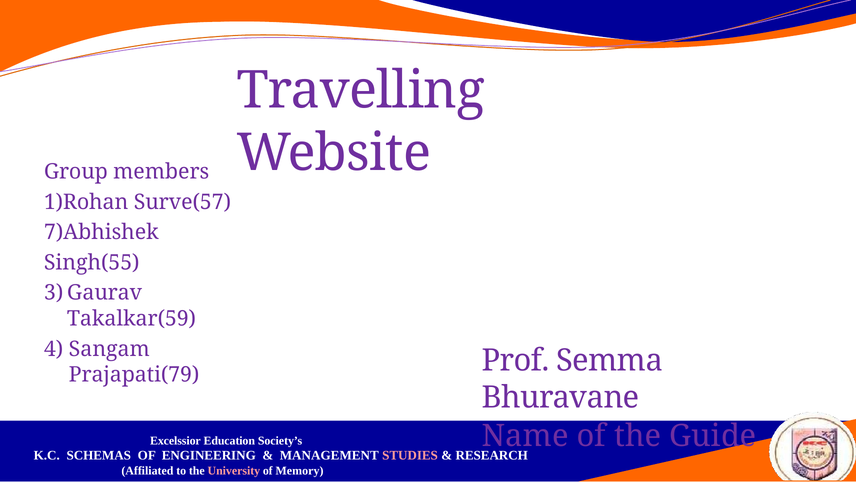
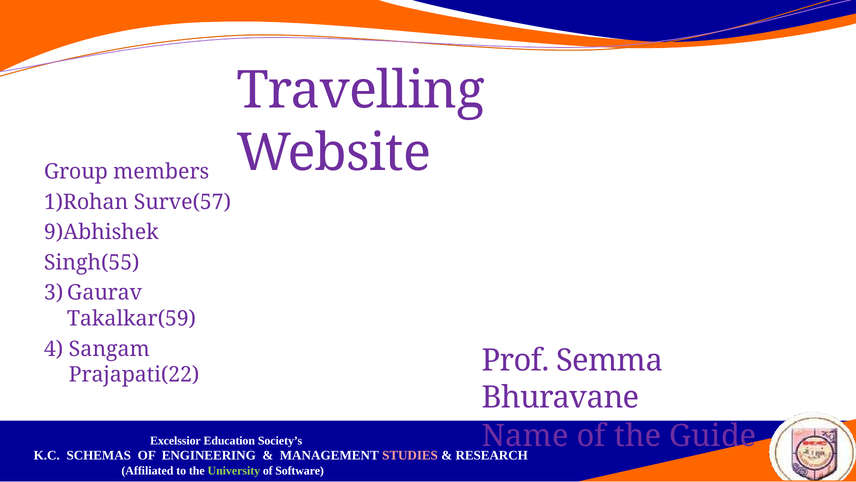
7)Abhishek: 7)Abhishek -> 9)Abhishek (101, 232)
Prajapati(79: Prajapati(79 -> Prajapati(22 (134, 375)
University colour: pink -> light green (234, 471)
Memory: Memory -> Software (300, 471)
